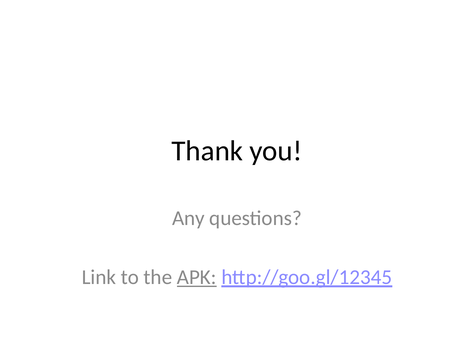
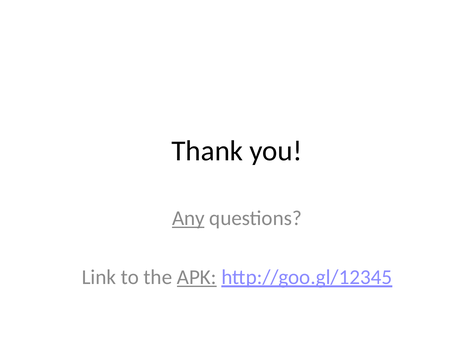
Any underline: none -> present (188, 218)
